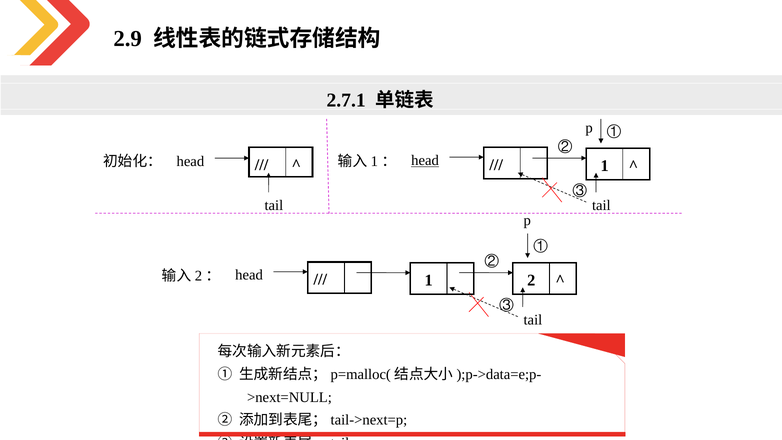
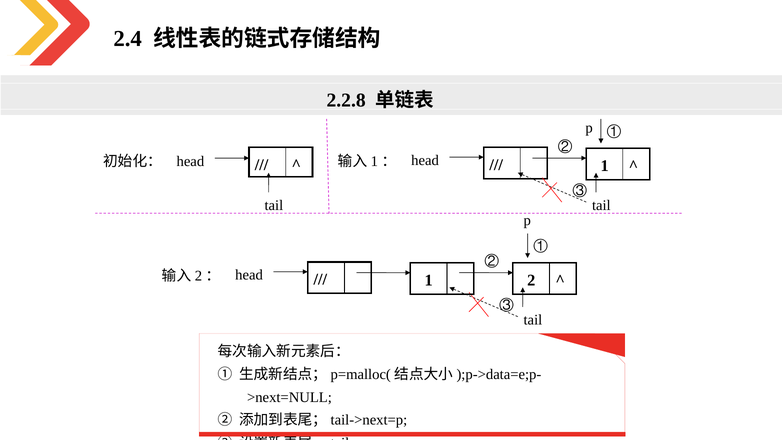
2.9: 2.9 -> 2.4 (128, 39)
2.7.1: 2.7.1 -> 2.2.8 (346, 100)
head underline: present -> none (425, 160)
